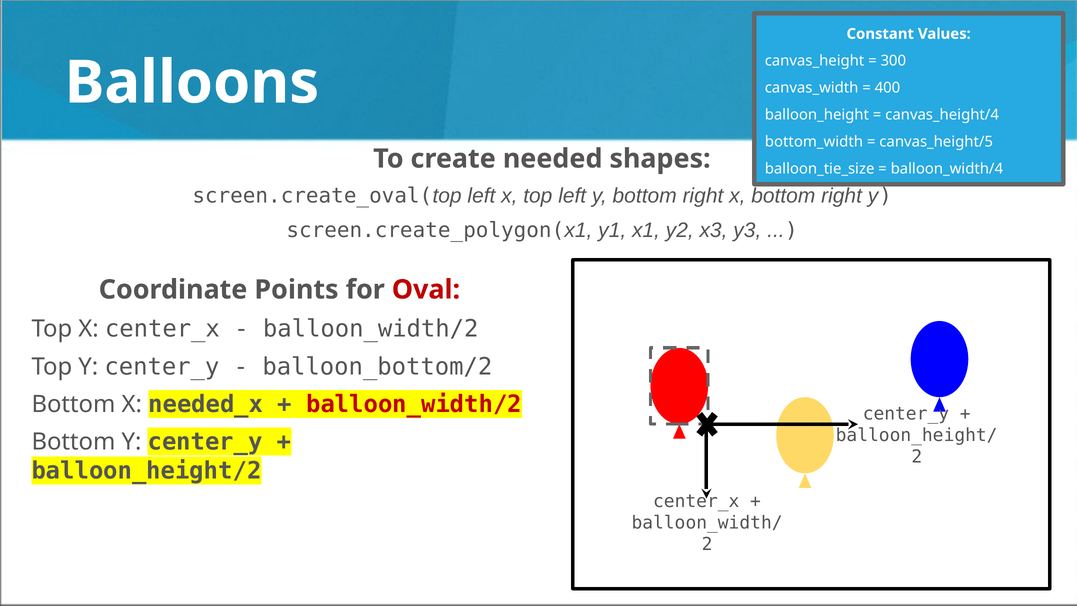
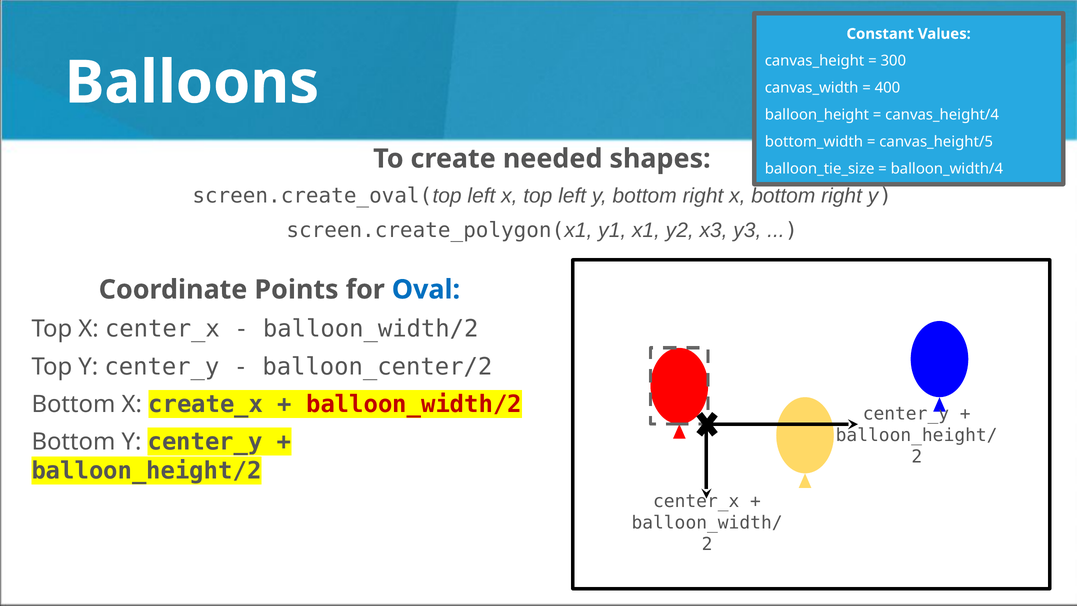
Oval colour: red -> blue (426, 290)
balloon_bottom/2: balloon_bottom/2 -> balloon_center/2 (377, 367)
needed_x: needed_x -> create_x (206, 404)
